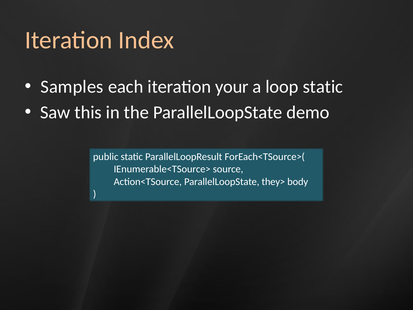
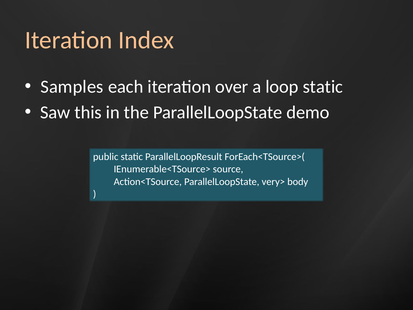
your: your -> over (232, 87)
they>: they> -> very> (273, 181)
